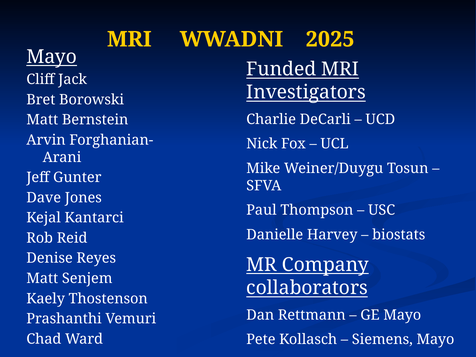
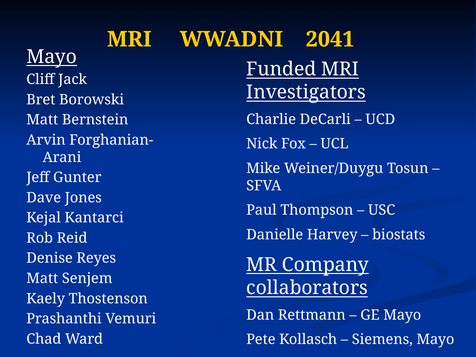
2025: 2025 -> 2041 (330, 39)
